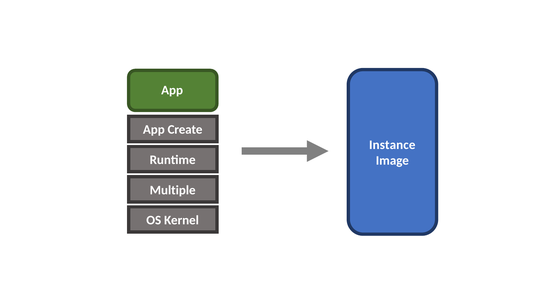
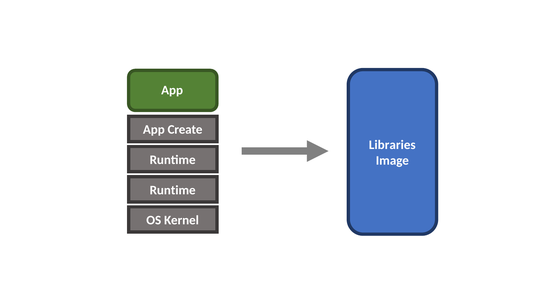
Instance: Instance -> Libraries (392, 145)
Multiple: Multiple -> Runtime (173, 190)
